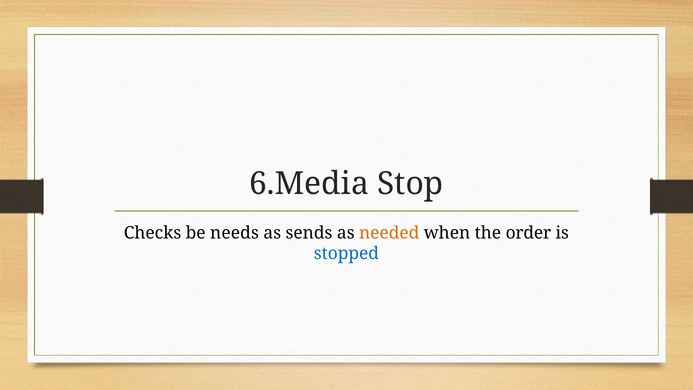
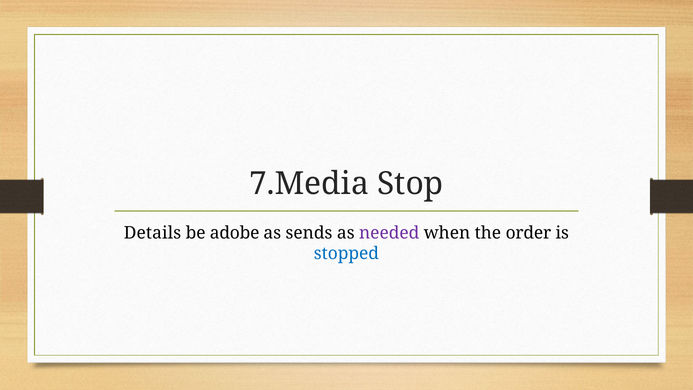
6.Media: 6.Media -> 7.Media (309, 184)
Checks: Checks -> Details (152, 233)
needs: needs -> adobe (235, 233)
needed colour: orange -> purple (389, 233)
